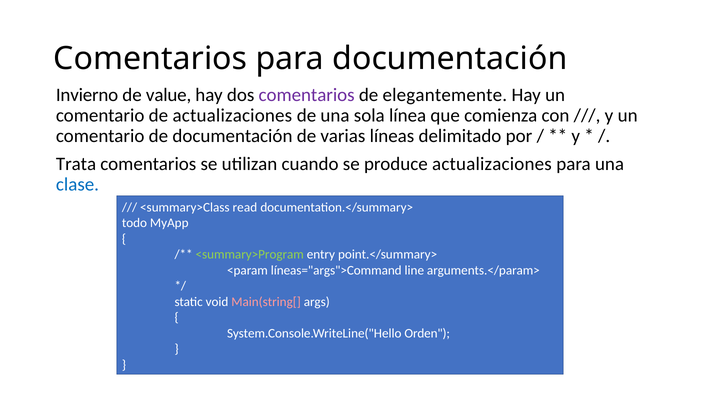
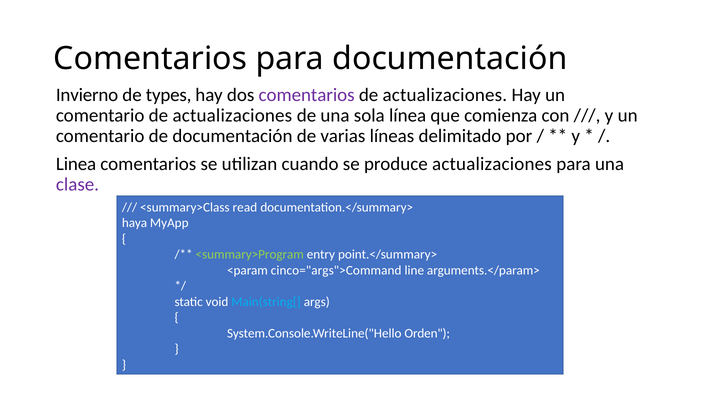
value: value -> types (169, 95)
elegantemente: elegantemente -> actualizaciones (445, 95)
Trata: Trata -> Linea (76, 164)
clase colour: blue -> purple (77, 184)
todo: todo -> haya (135, 223)
líneas="args">Command: líneas="args">Command -> cinco="args">Command (336, 270)
Main(string[ colour: pink -> light blue (266, 302)
